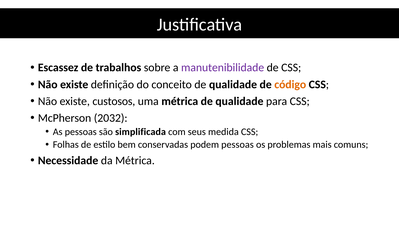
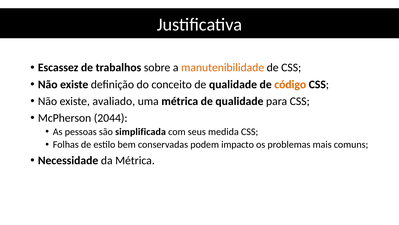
manutenibilidade colour: purple -> orange (223, 67)
custosos: custosos -> avaliado (114, 101)
2032: 2032 -> 2044 (111, 118)
podem pessoas: pessoas -> impacto (238, 144)
